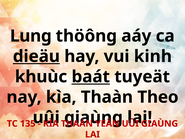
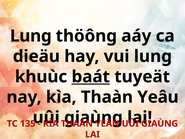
dieäu underline: present -> none (36, 56)
vui kinh: kinh -> lung (153, 56)
Theo: Theo -> Yeâu (158, 97)
